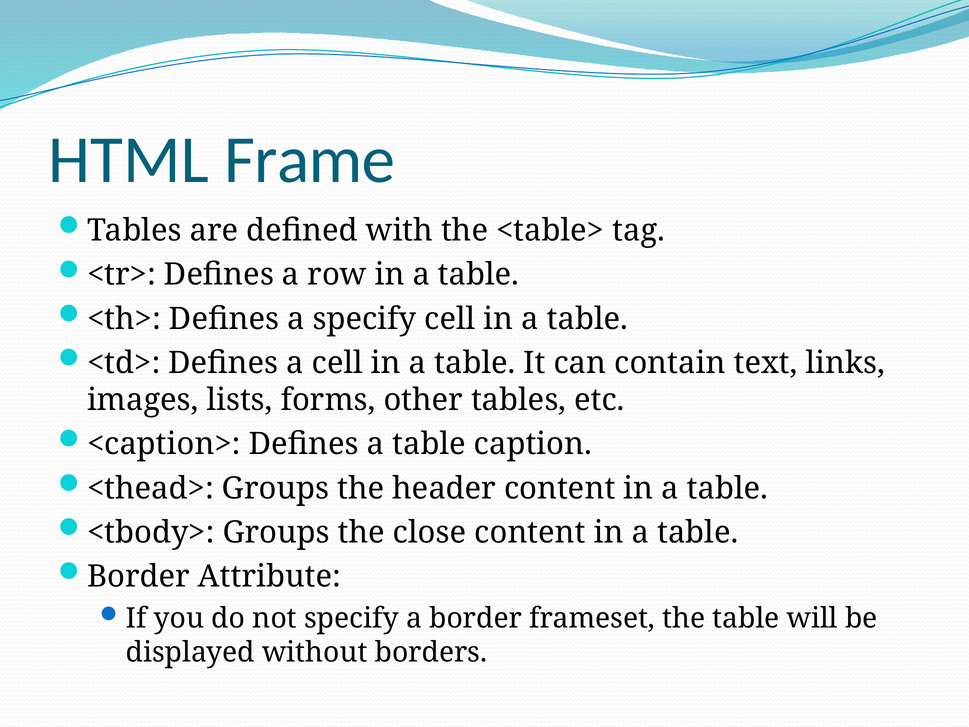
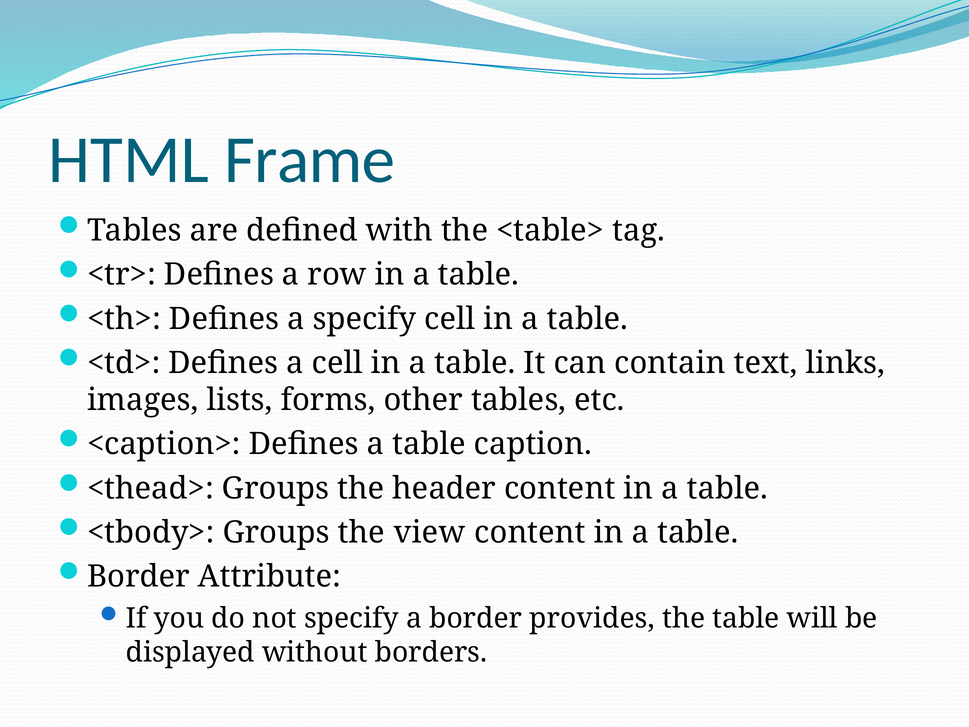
close: close -> view (430, 532)
frameset: frameset -> provides (592, 618)
